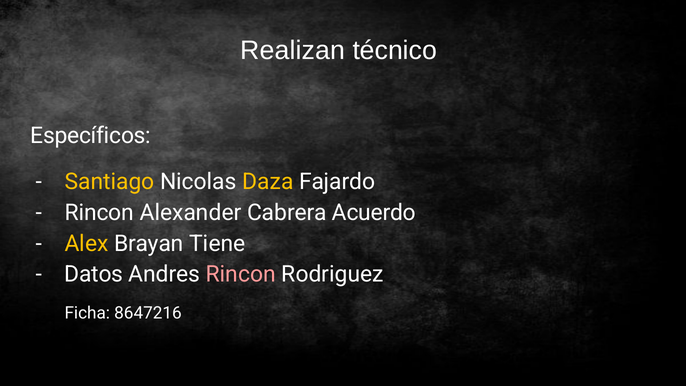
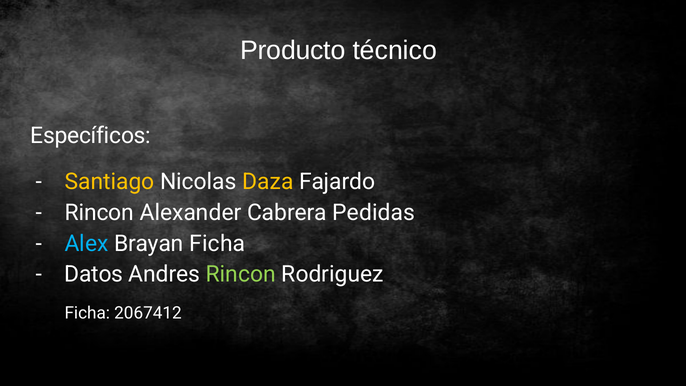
Realizan: Realizan -> Producto (293, 50)
Acuerdo: Acuerdo -> Pedidas (374, 213)
Alex colour: yellow -> light blue (87, 243)
Brayan Tiene: Tiene -> Ficha (217, 243)
Rincon colour: pink -> light green (241, 274)
8647216: 8647216 -> 2067412 (148, 313)
